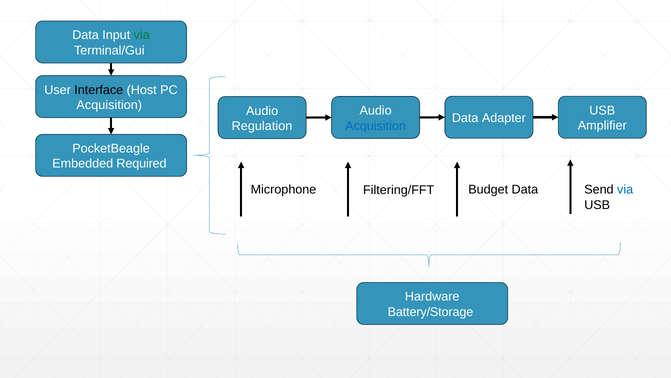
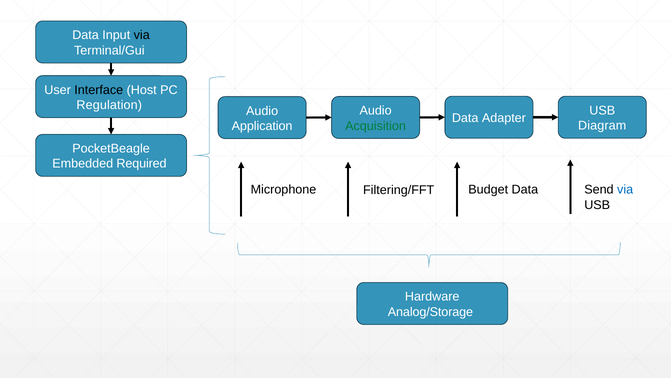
via colour: green -> black (142, 35)
Acquisition: Acquisition -> Regulation (109, 105)
Amplifier: Amplifier -> Diagram (602, 126)
Acquisition colour: blue -> green (376, 126)
Regulation: Regulation -> Application (262, 126)
Battery/Storage: Battery/Storage -> Analog/Storage (430, 311)
